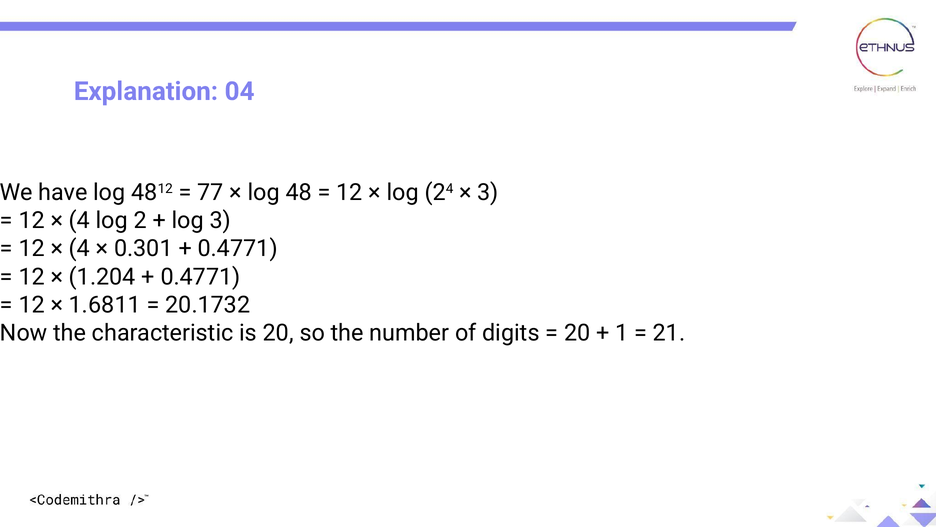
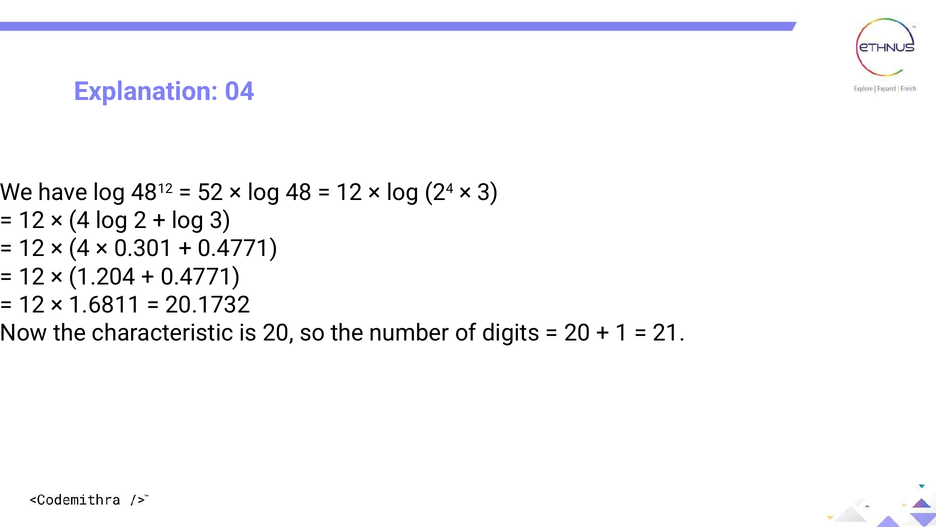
77: 77 -> 52 (210, 192)
